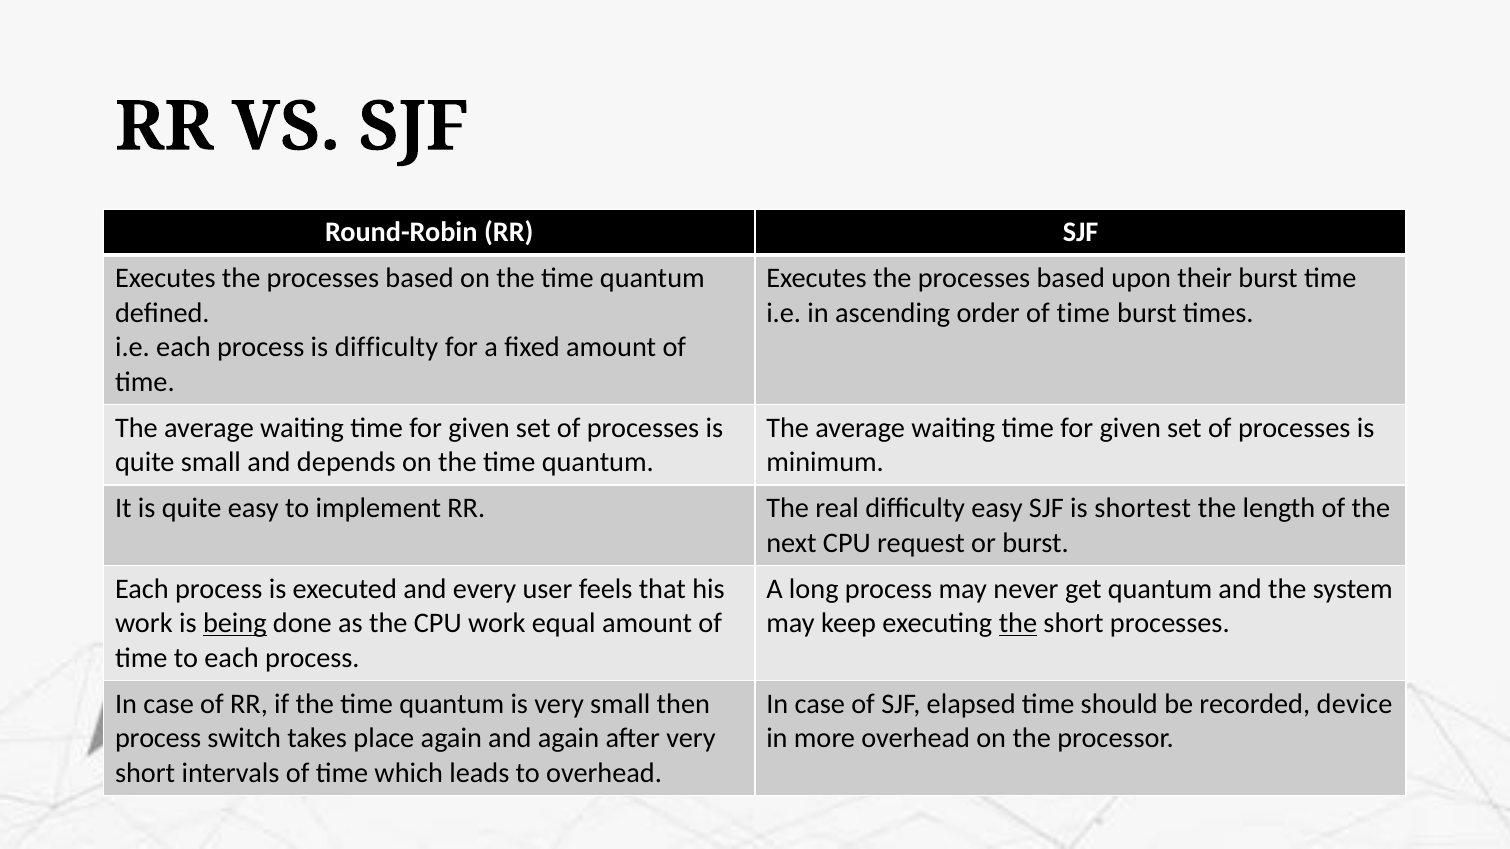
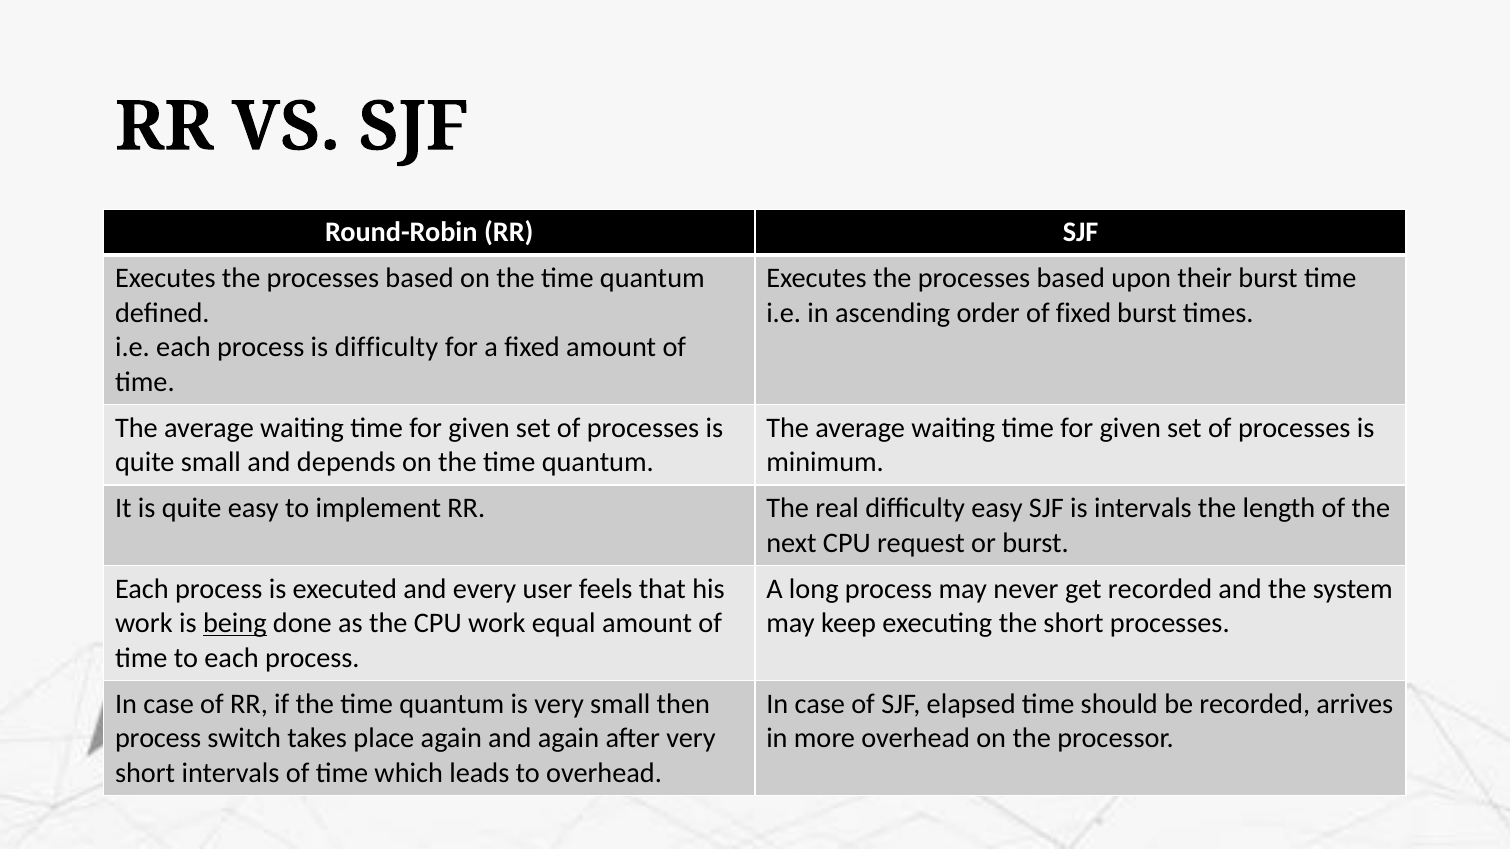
order of time: time -> fixed (1084, 313)
is shortest: shortest -> intervals (1143, 509)
get quantum: quantum -> recorded (1160, 589)
the underline: present -> none (1018, 624)
device: device -> arrives (1355, 704)
